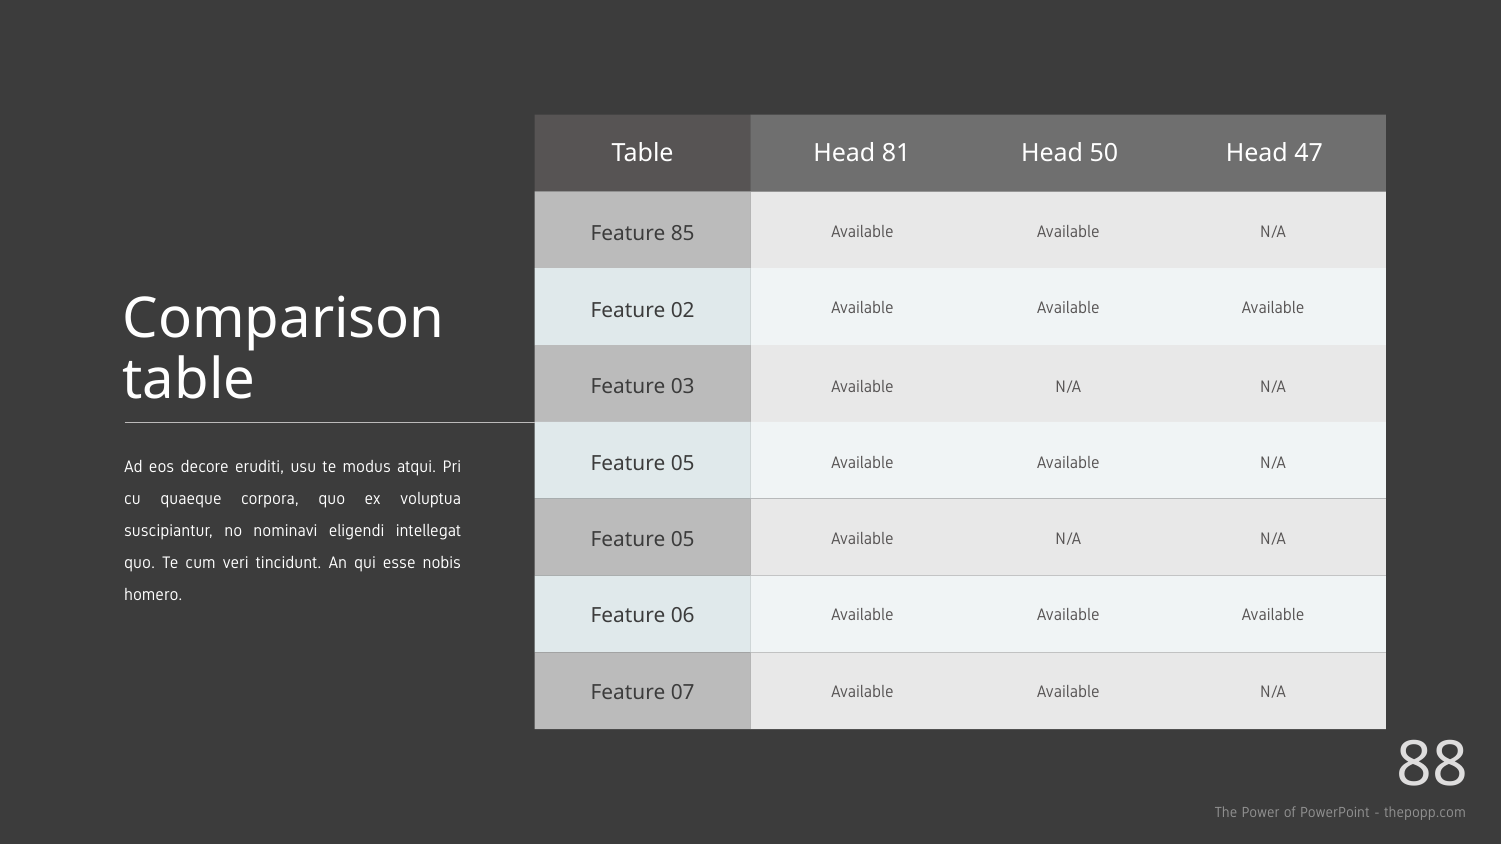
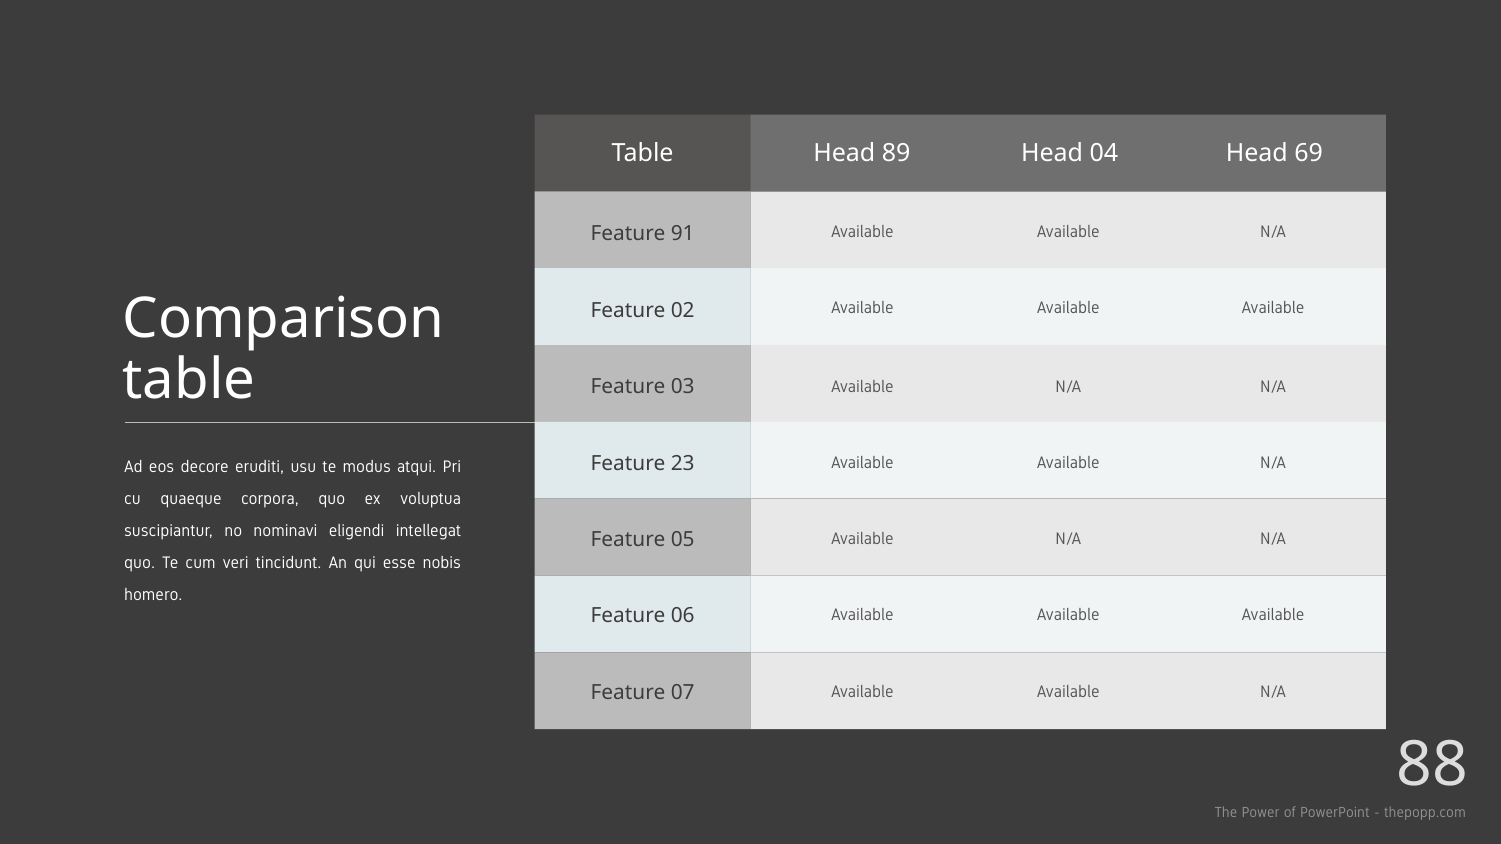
81: 81 -> 89 (896, 153)
50: 50 -> 04 (1104, 153)
47: 47 -> 69 (1309, 153)
85: 85 -> 91 (683, 234)
05: 05 -> 23 (683, 463)
